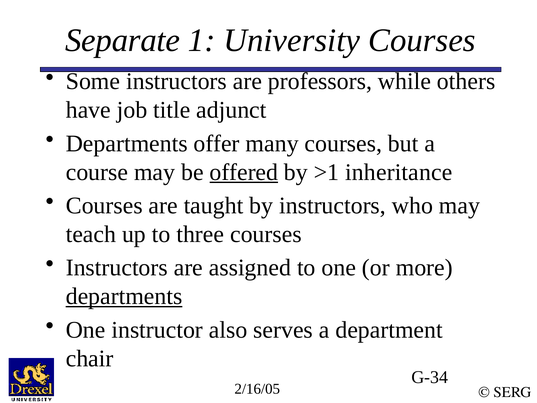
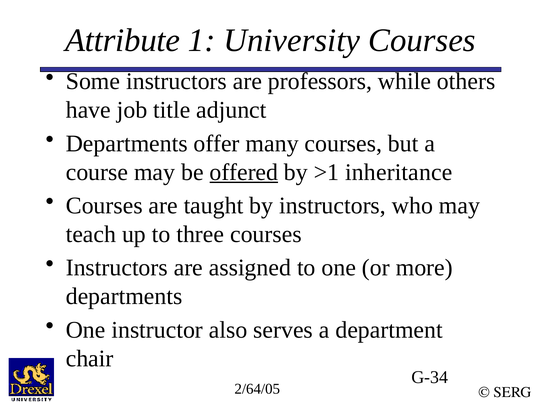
Separate: Separate -> Attribute (123, 40)
departments underline: present -> none (124, 296)
2/16/05: 2/16/05 -> 2/64/05 (257, 389)
